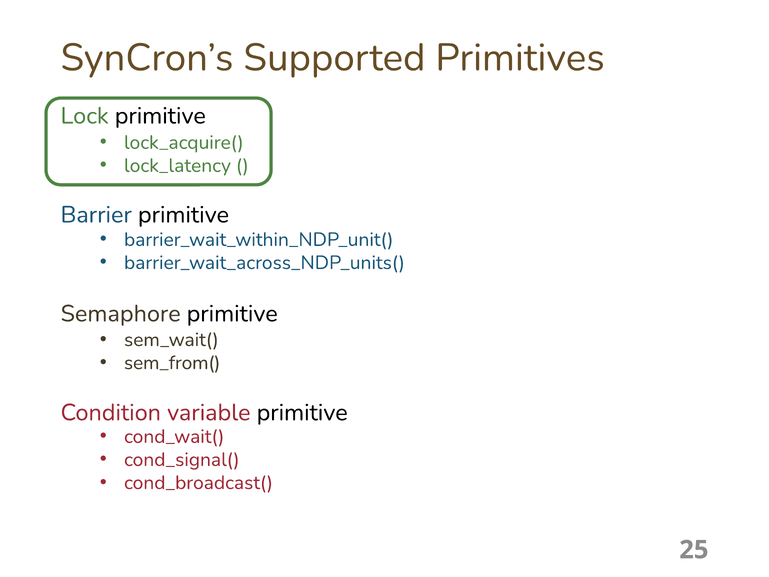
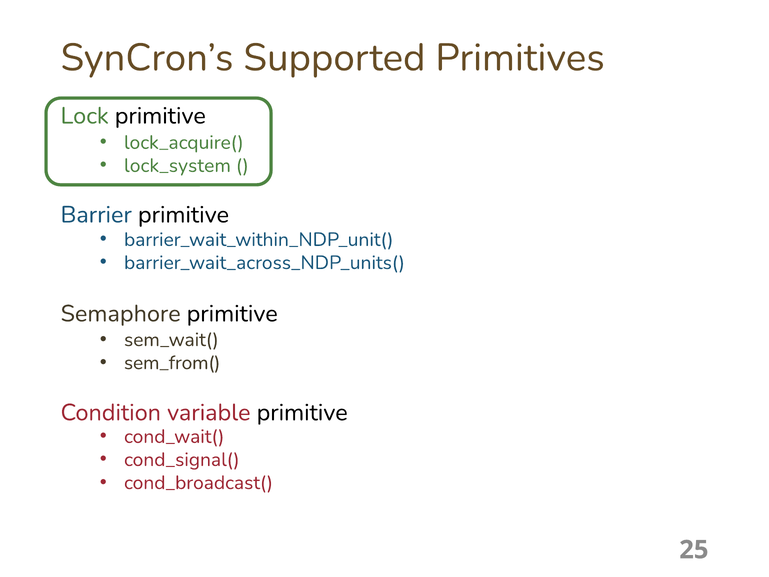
lock_latency: lock_latency -> lock_system (177, 165)
